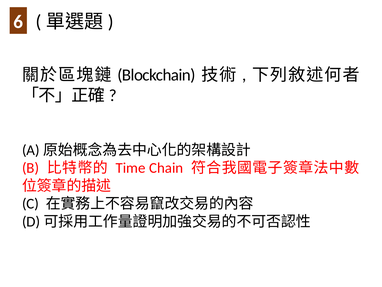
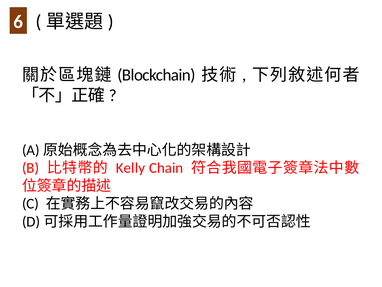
Time: Time -> Kelly (130, 168)
